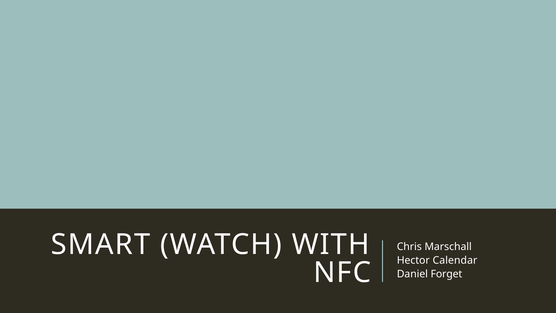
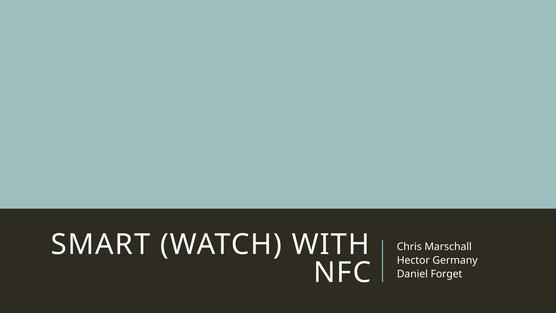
Calendar: Calendar -> Germany (455, 260)
